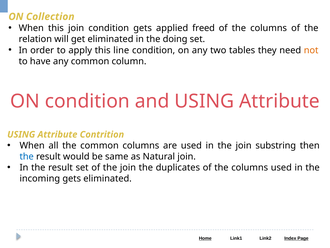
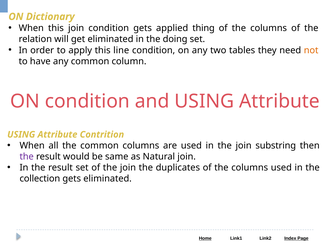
Collection: Collection -> Dictionary (50, 17)
freed: freed -> thing (204, 28)
the colour: blue -> purple (27, 156)
incoming: incoming -> collection (40, 178)
